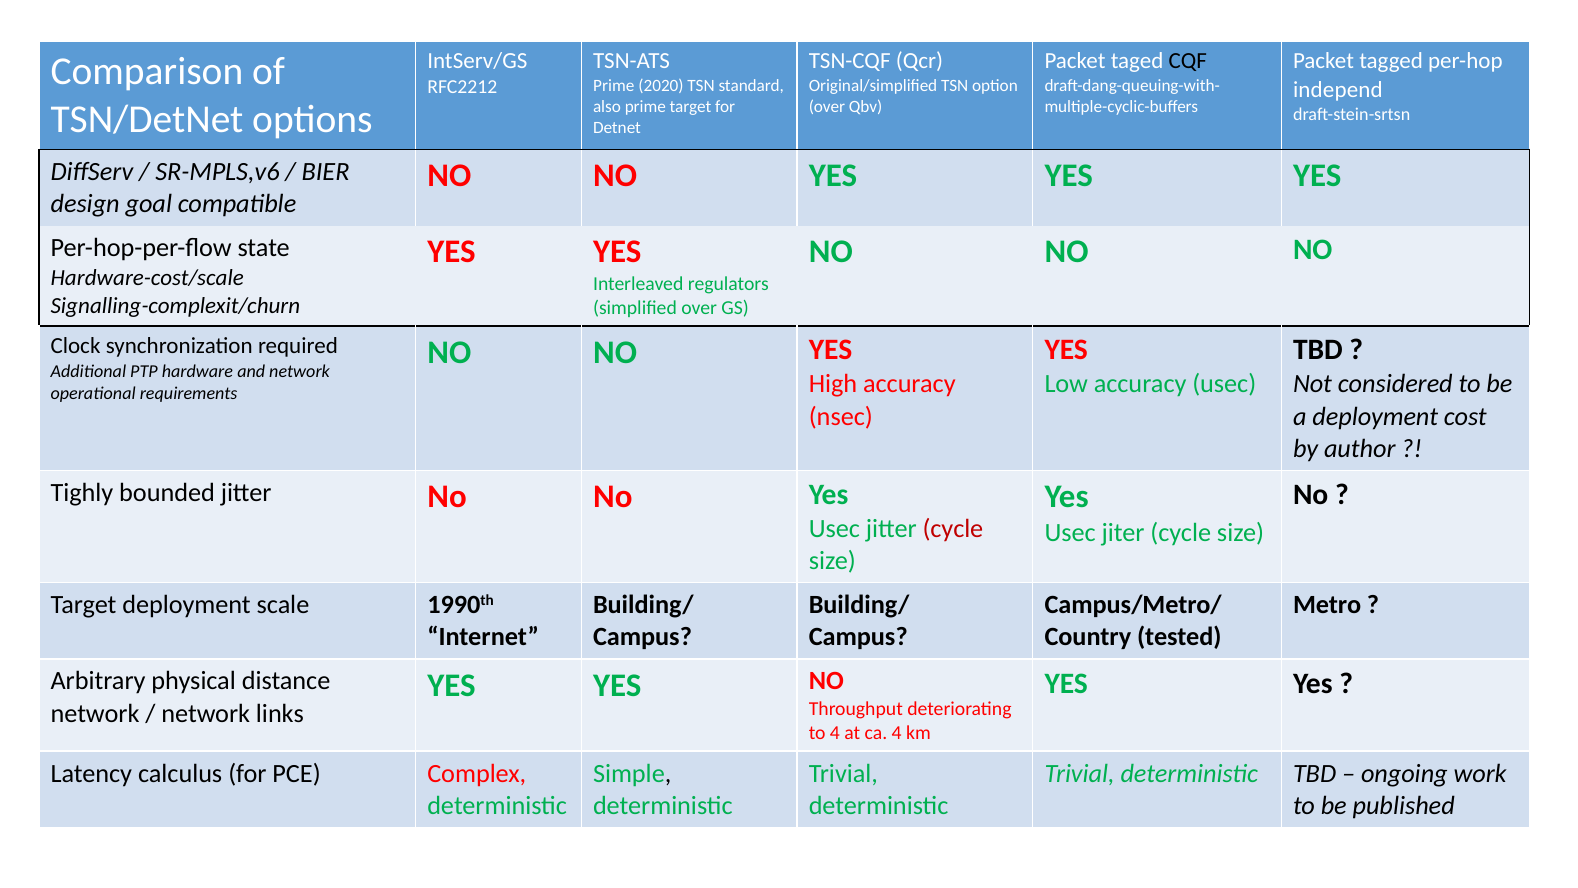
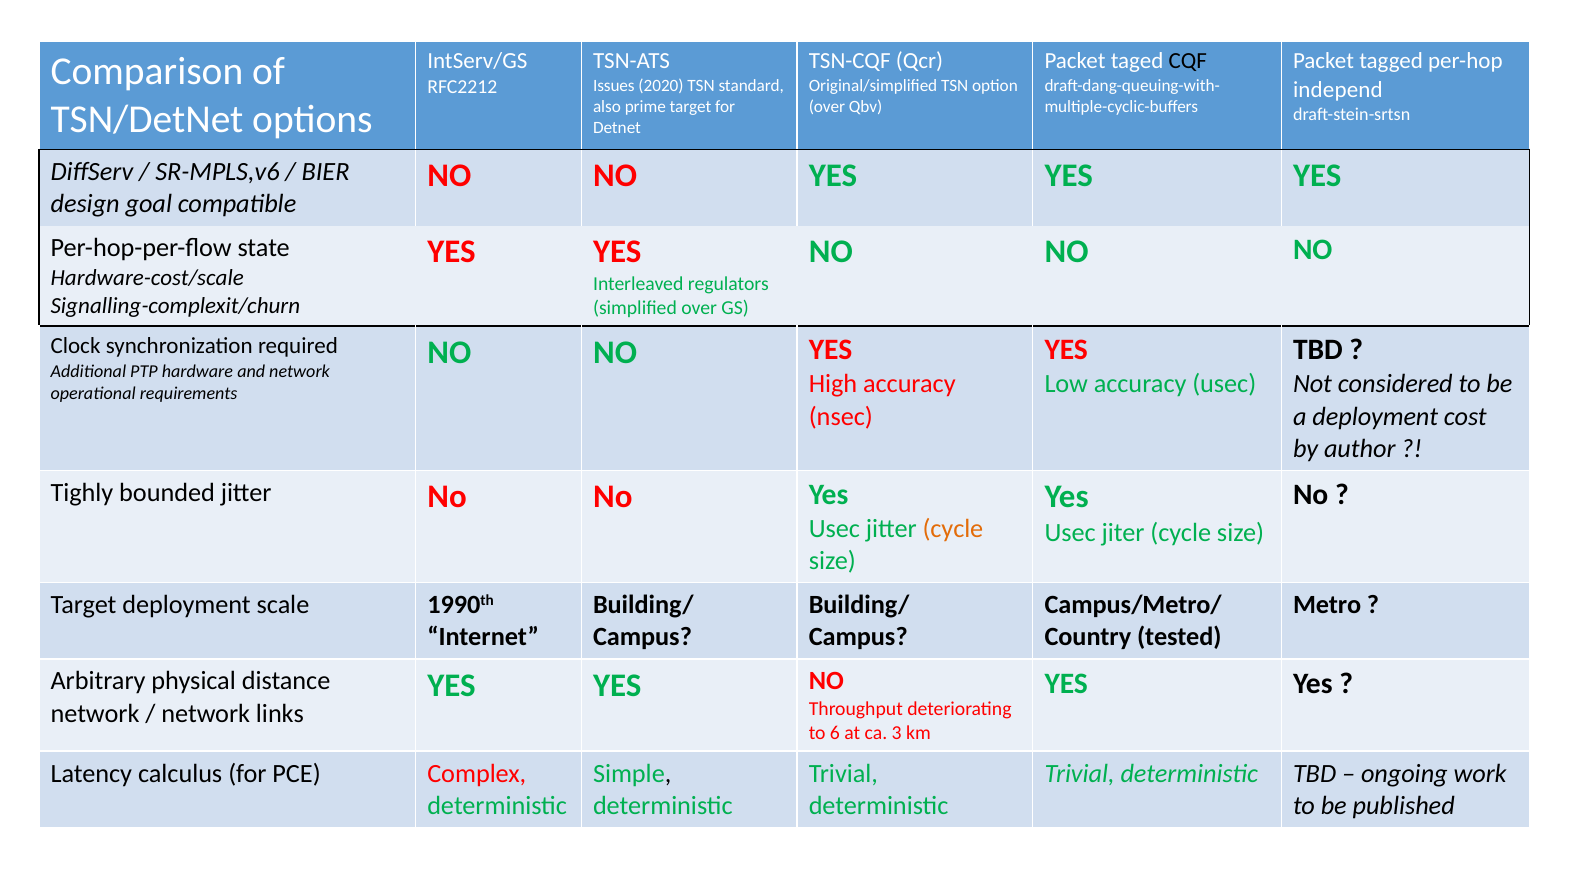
Prime: Prime -> Issues (614, 86)
cycle colour: red -> orange (953, 529)
to 4: 4 -> 6 (835, 733)
ca 4: 4 -> 3 (897, 733)
